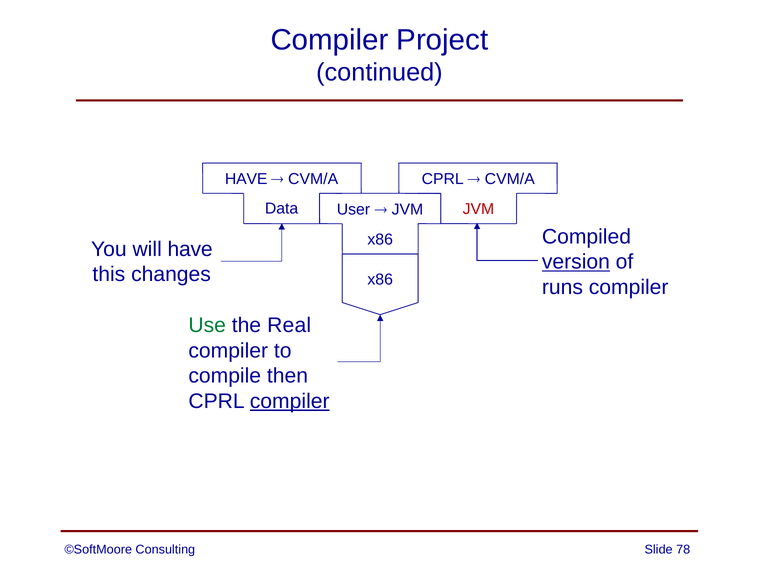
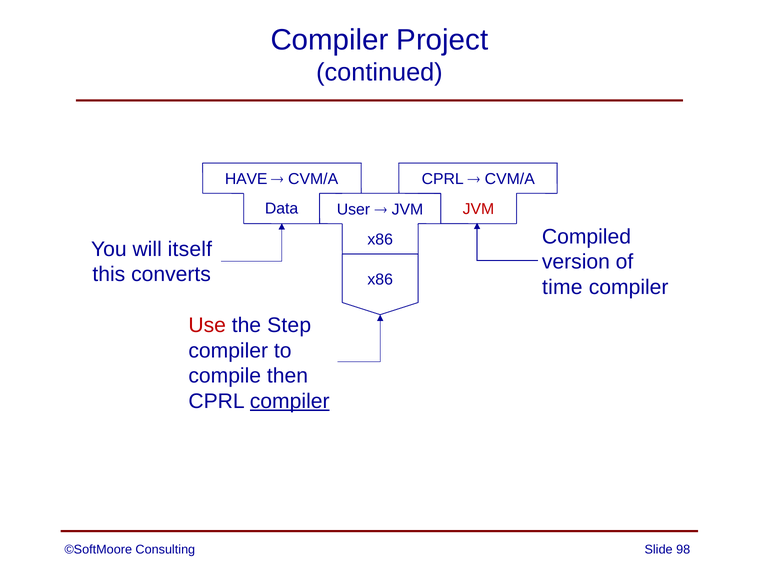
will have: have -> itself (190, 249)
version underline: present -> none (576, 262)
changes: changes -> converts (171, 275)
runs: runs -> time (562, 287)
Use colour: green -> red (207, 325)
Real: Real -> Step (289, 325)
78: 78 -> 98 (683, 550)
